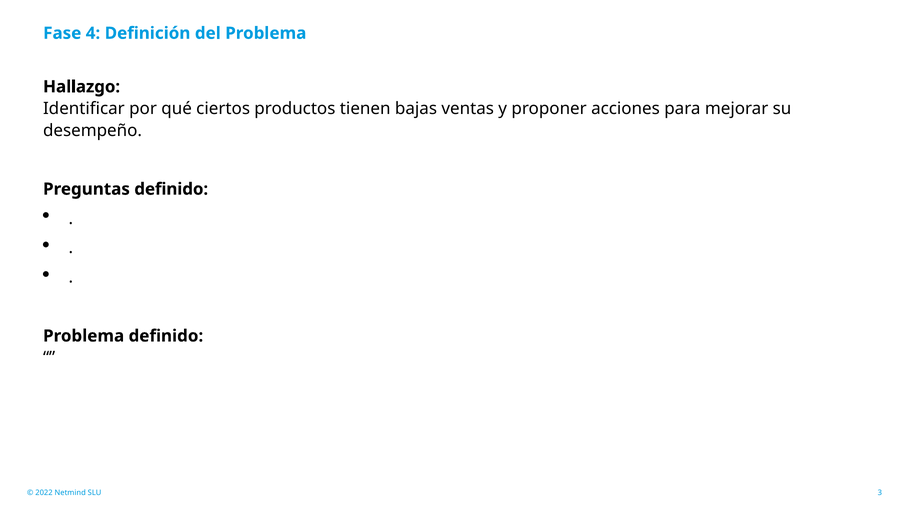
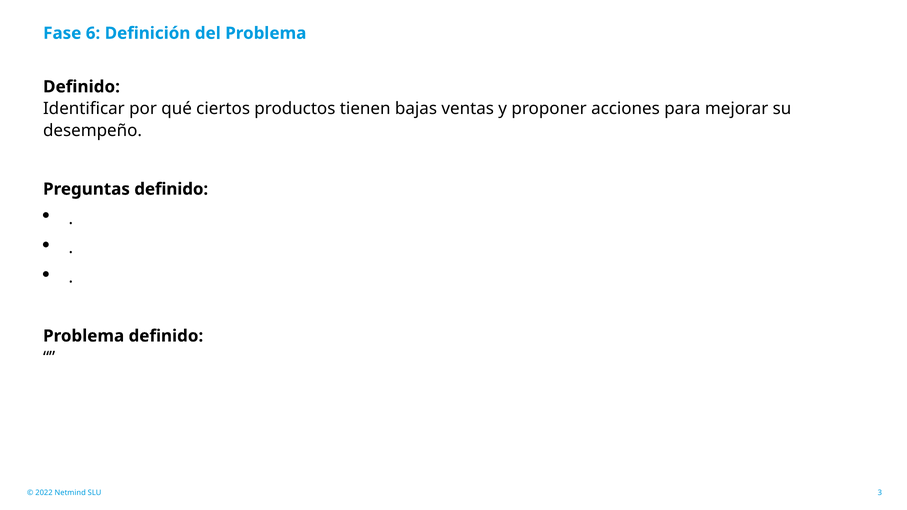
4: 4 -> 6 (93, 33)
Hallazgo: Hallazgo -> Definido (82, 87)
